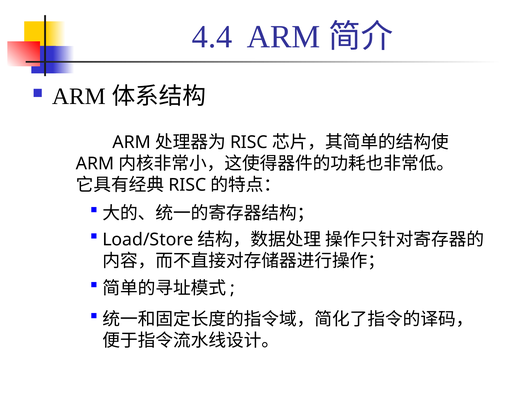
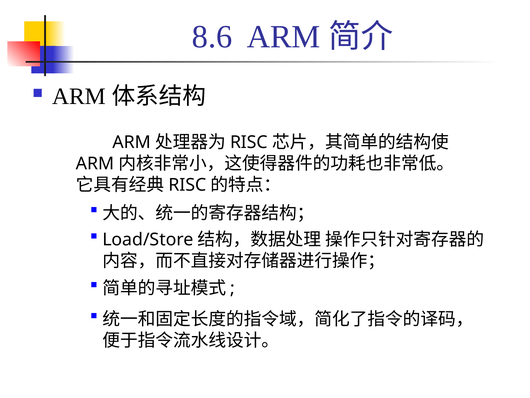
4.4: 4.4 -> 8.6 (212, 37)
